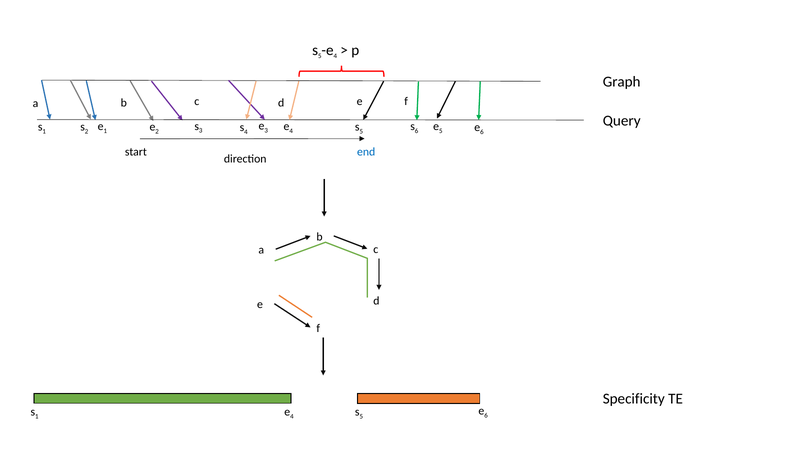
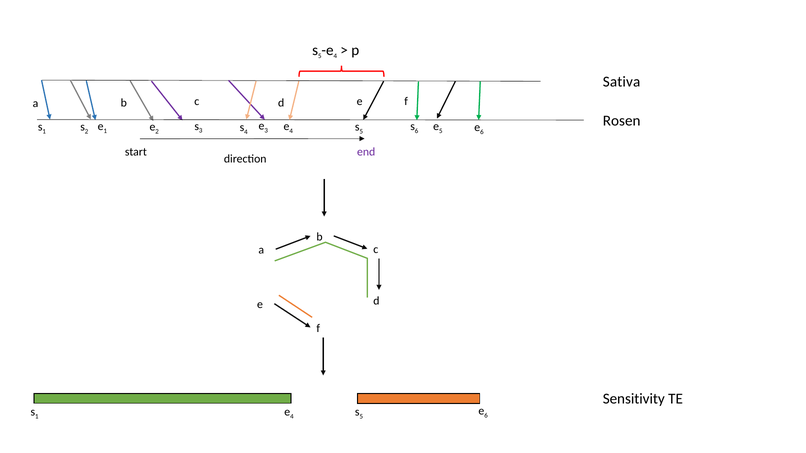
Graph: Graph -> Sativa (622, 82)
Query: Query -> Rosen (622, 121)
end colour: blue -> purple (366, 152)
Specificity: Specificity -> Sensitivity (634, 399)
